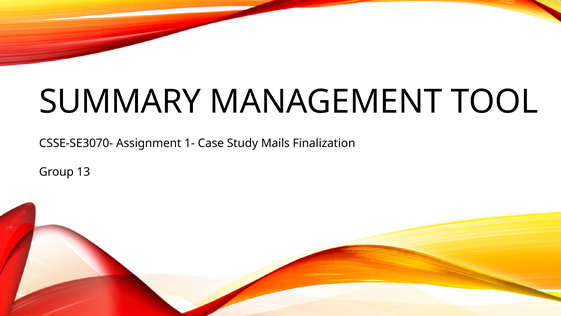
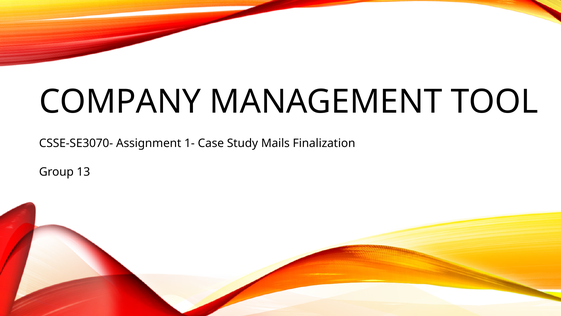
SUMMARY: SUMMARY -> COMPANY (120, 102)
